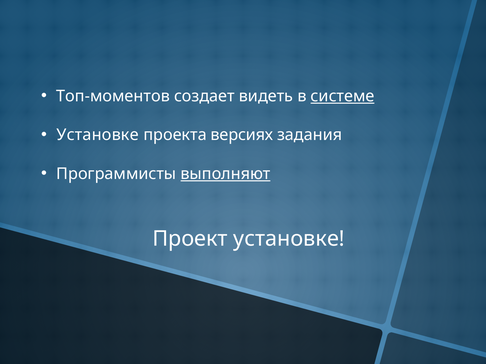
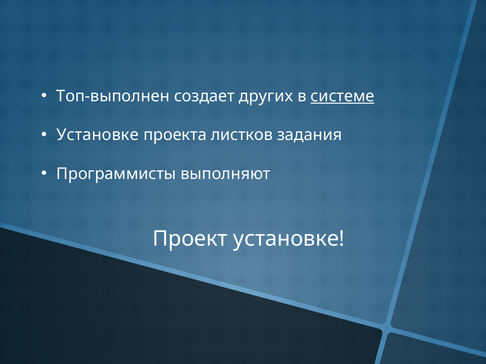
Топ-моментов: Топ-моментов -> Топ-выполнен (113, 96)
видеть: видеть -> других (266, 96)
версиях: версиях -> листков (242, 135)
выполняют underline: present -> none (225, 174)
